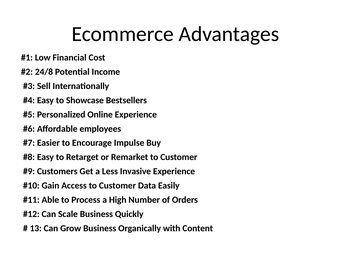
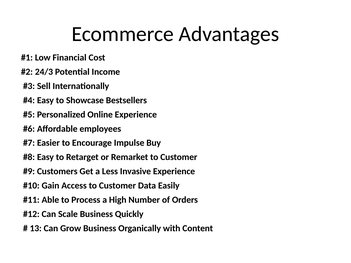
24/8: 24/8 -> 24/3 (44, 72)
